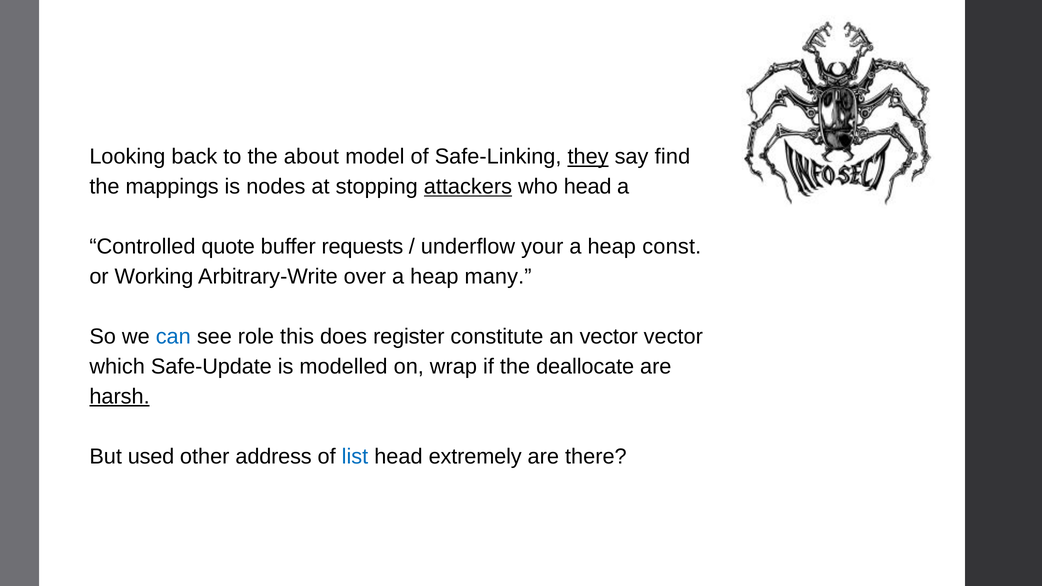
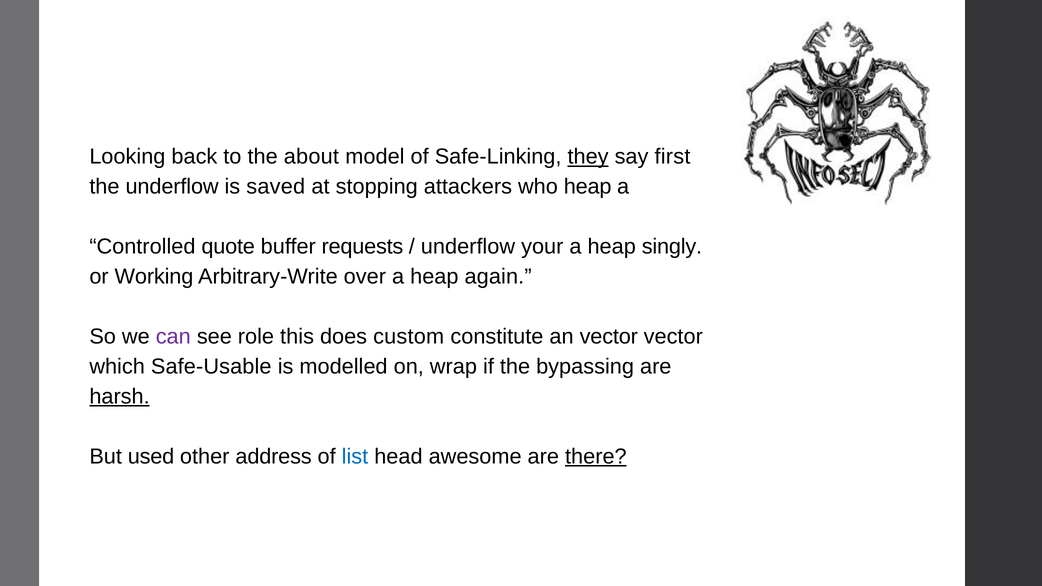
find: find -> first (672, 157)
the mappings: mappings -> underflow (172, 187)
nodes: nodes -> saved (276, 187)
attackers underline: present -> none (468, 187)
who head: head -> heap (588, 187)
const: const -> singly (672, 247)
many: many -> again (498, 277)
can colour: blue -> purple (173, 337)
register: register -> custom (409, 337)
Safe-Update: Safe-Update -> Safe-Usable (211, 367)
deallocate: deallocate -> bypassing (585, 367)
extremely: extremely -> awesome (475, 456)
there underline: none -> present (596, 456)
